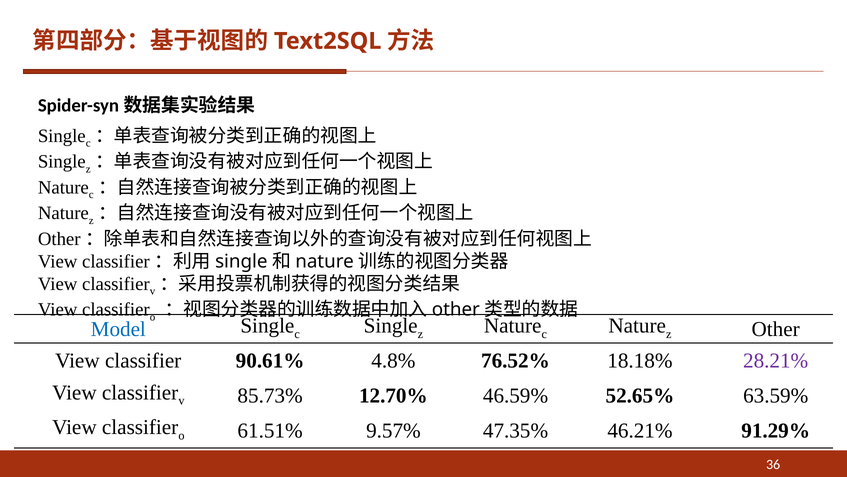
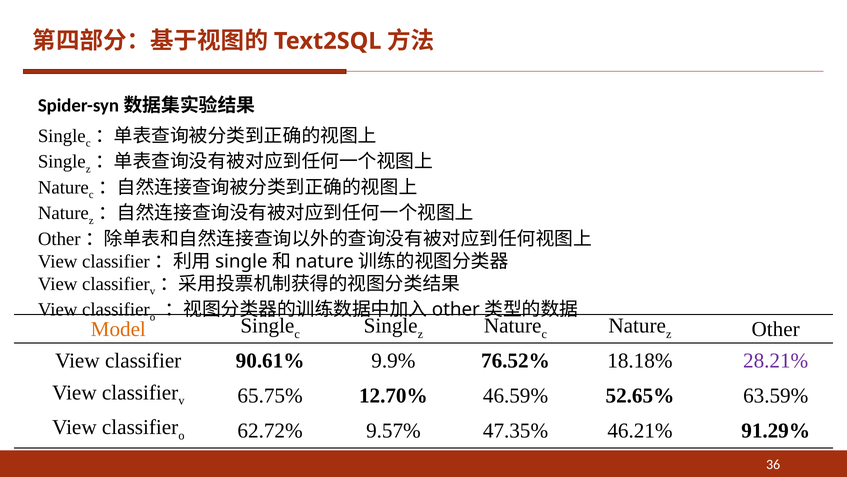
Model colour: blue -> orange (118, 329)
4.8%: 4.8% -> 9.9% (393, 361)
85.73%: 85.73% -> 65.75% (270, 395)
61.51%: 61.51% -> 62.72% (270, 430)
